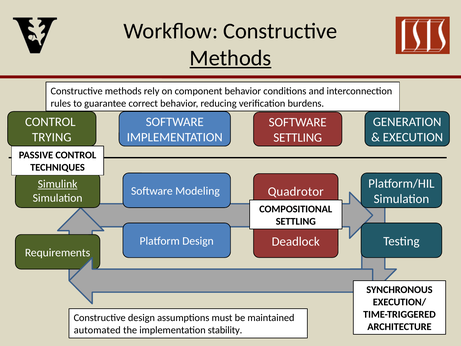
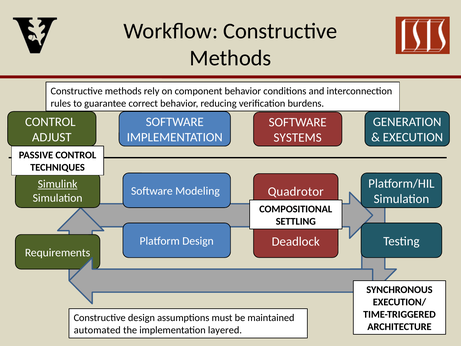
Methods underline: present -> none (230, 58)
TRYING: TRYING -> ADJUST (52, 137)
SETTLING: SETTLING -> SYSTEMS (298, 138)
stability: stability -> layered (225, 330)
